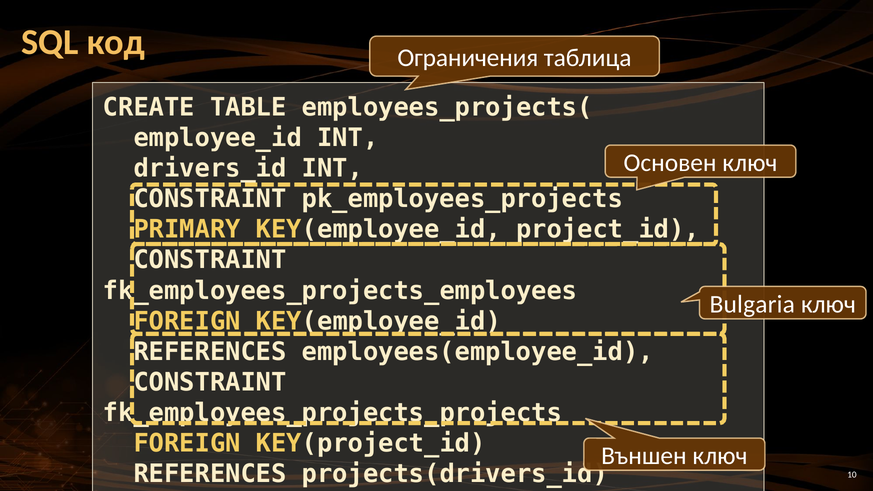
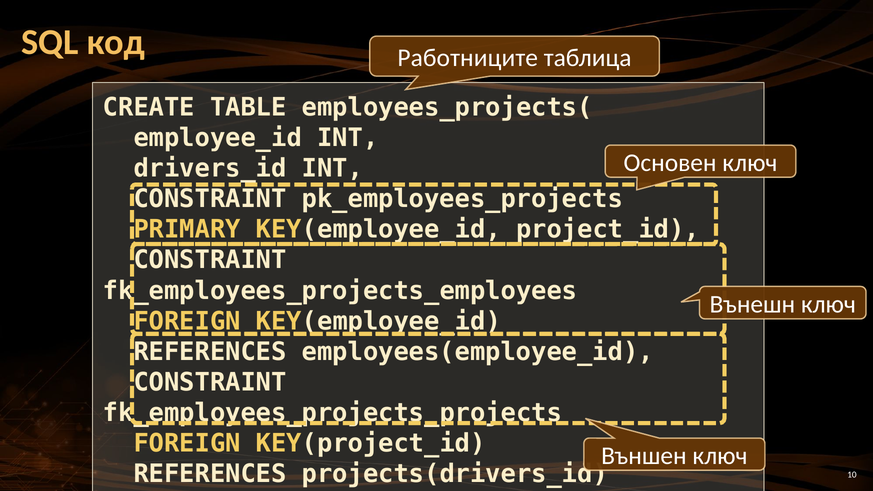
Ограничения: Ограничения -> Работниците (468, 58)
Bulgaria: Bulgaria -> Вънешн (752, 305)
